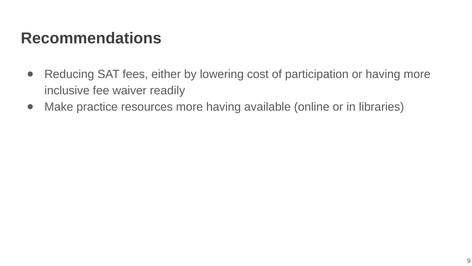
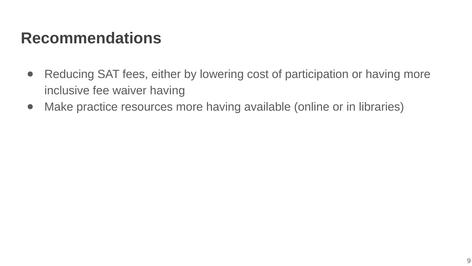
waiver readily: readily -> having (167, 91)
